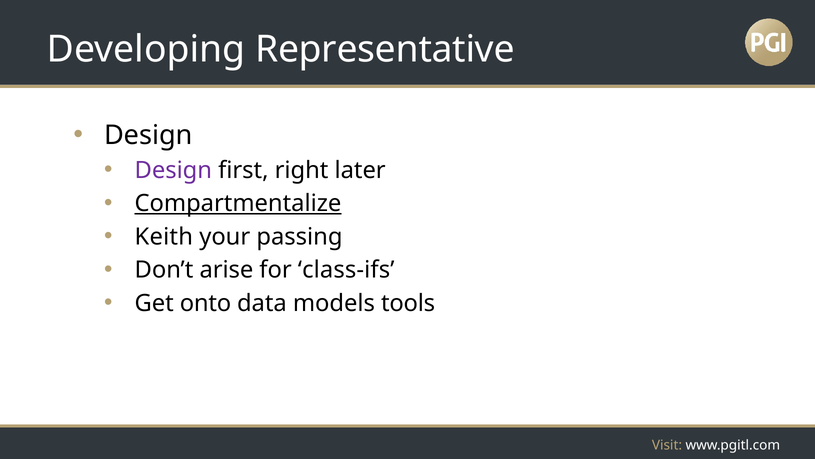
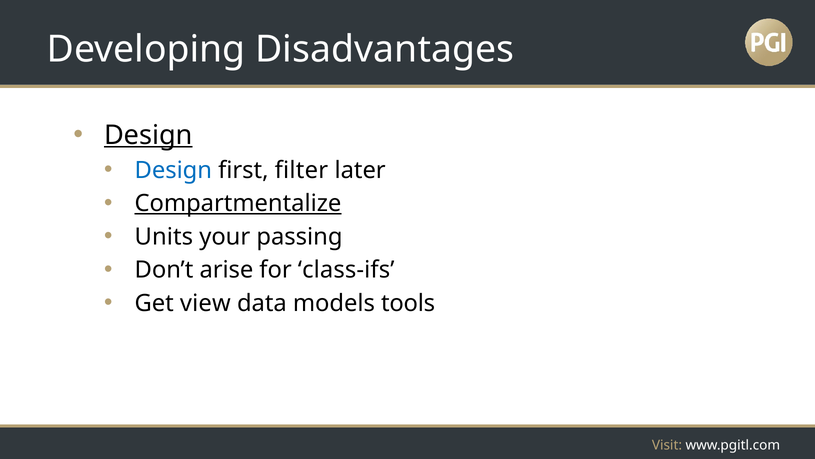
Representative: Representative -> Disadvantages (385, 49)
Design underline: none -> present (148, 135)
Design colour: purple -> blue (173, 170)
right: right -> filter (301, 170)
Keith: Keith -> Units (164, 236)
onto: onto -> view (205, 303)
